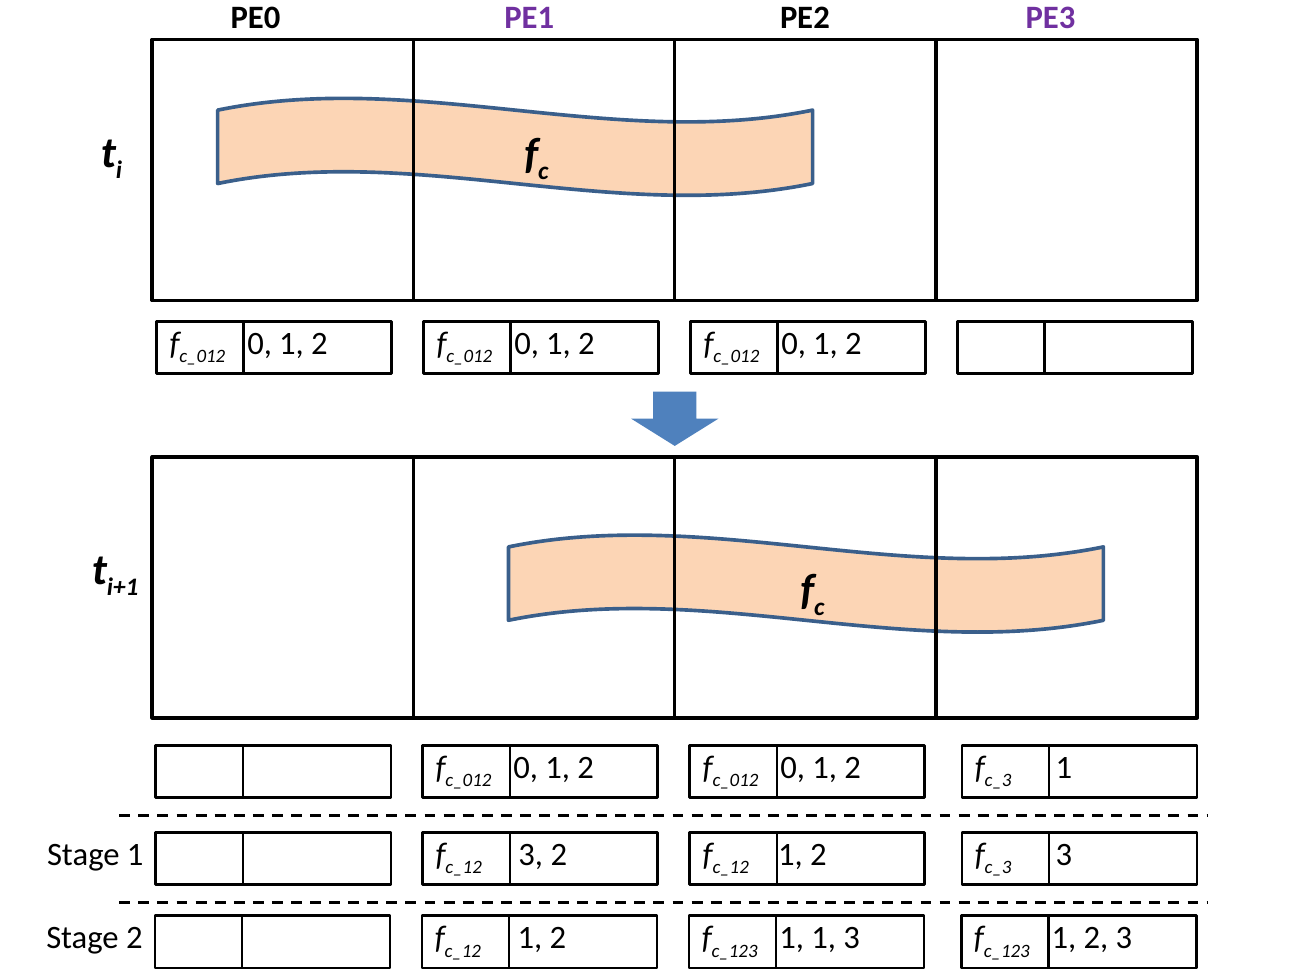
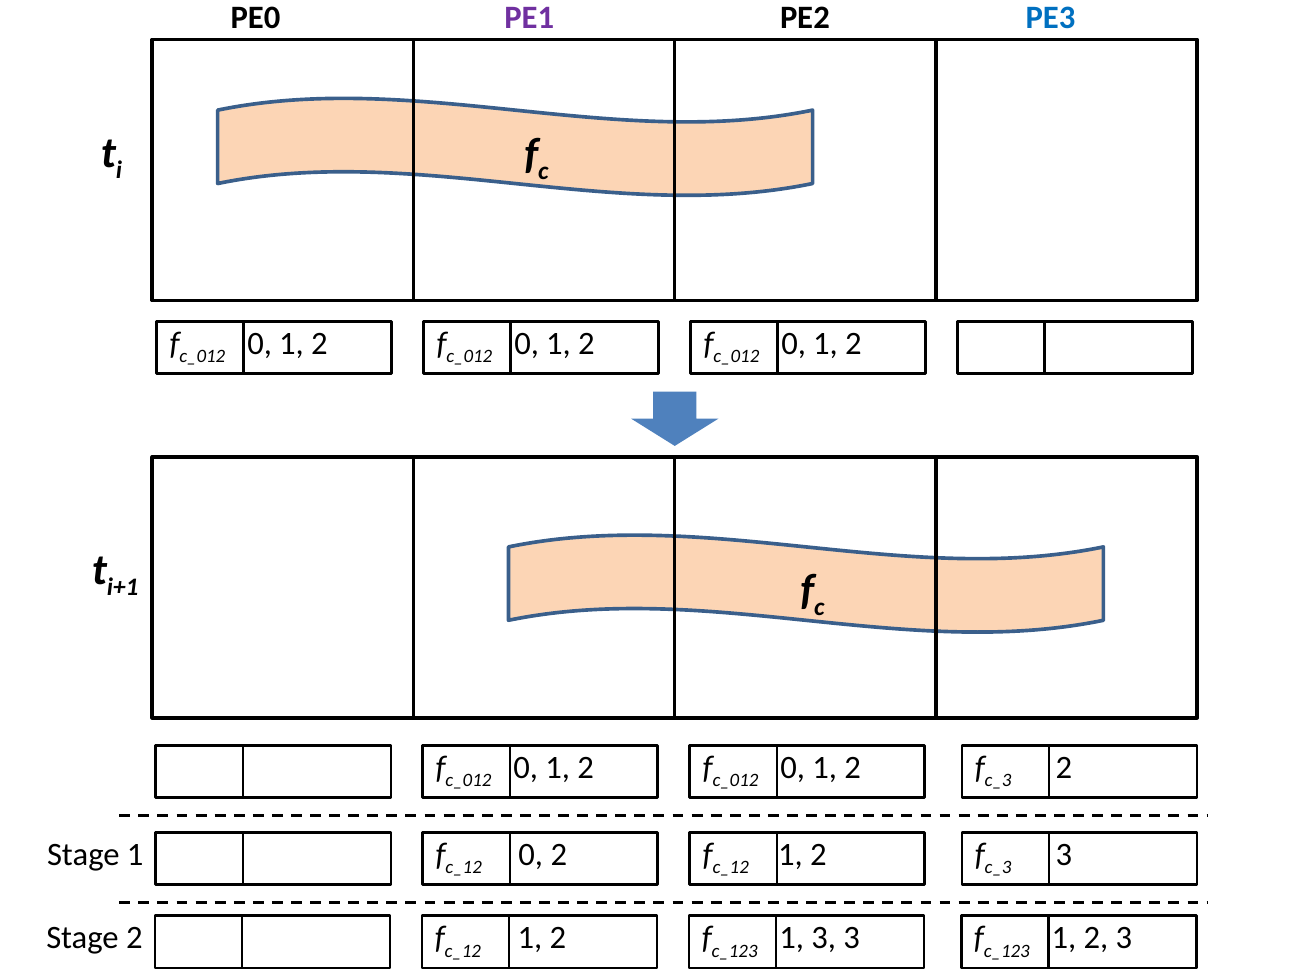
PE3 colour: purple -> blue (1051, 17)
1: 1 -> 2 (1064, 768)
3: 3 -> 0 (531, 855)
1 1: 1 -> 3 (824, 939)
